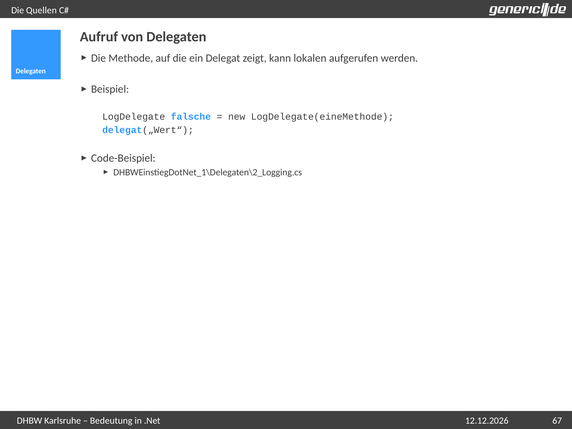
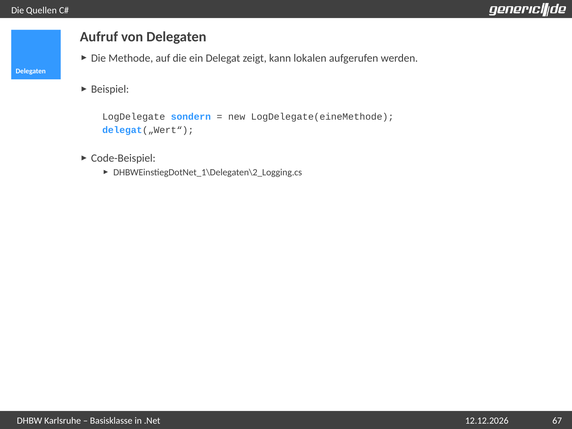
falsche: falsche -> sondern (191, 117)
Bedeutung: Bedeutung -> Basisklasse (111, 421)
